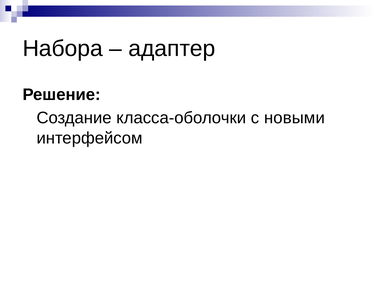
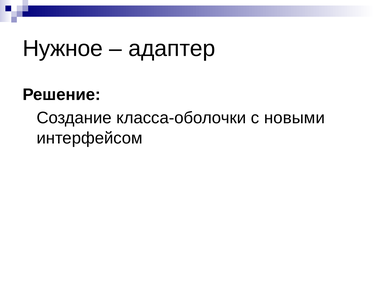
Набора: Набора -> Нужное (63, 48)
